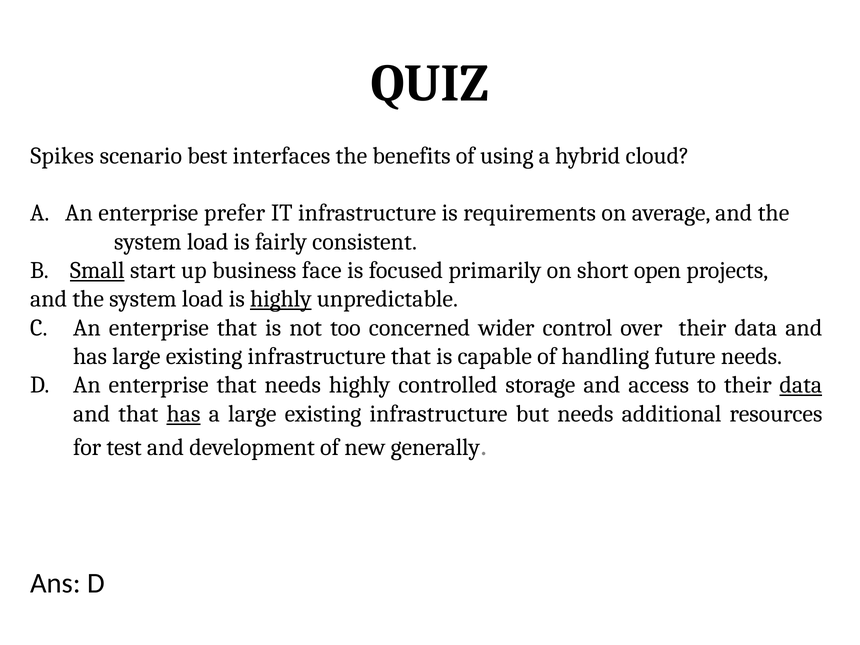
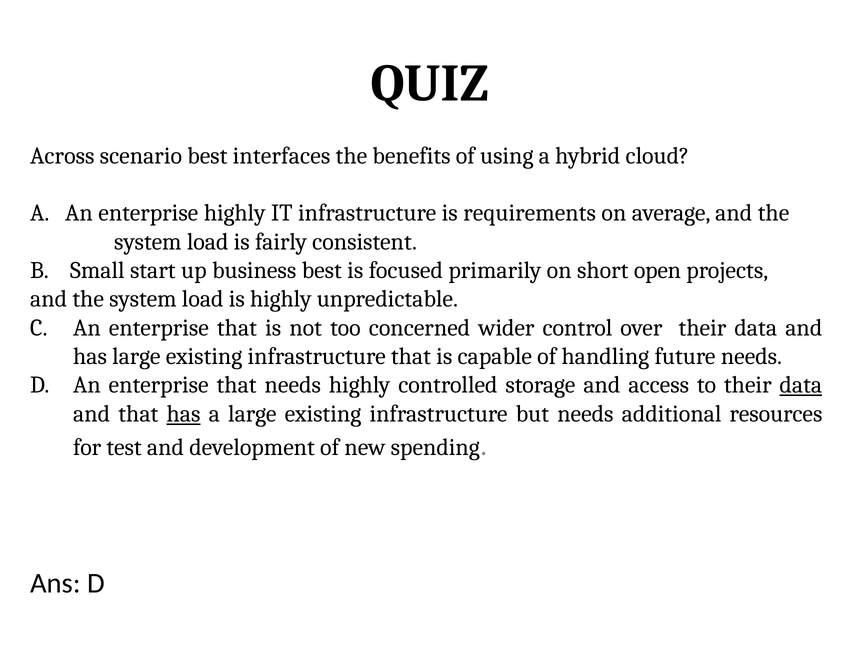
Spikes: Spikes -> Across (62, 156)
enterprise prefer: prefer -> highly (235, 213)
Small underline: present -> none (97, 270)
business face: face -> best (322, 270)
highly underline: present -> none (281, 299)
generally: generally -> spending (435, 447)
